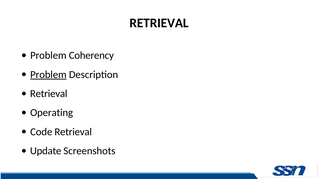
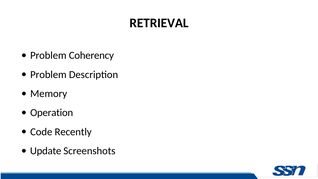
Problem underline: present -> none (48, 74)
Retrieval: Retrieval -> Memory (49, 94)
Operating: Operating -> Operation (52, 113)
Code Retrieval: Retrieval -> Recently (73, 132)
